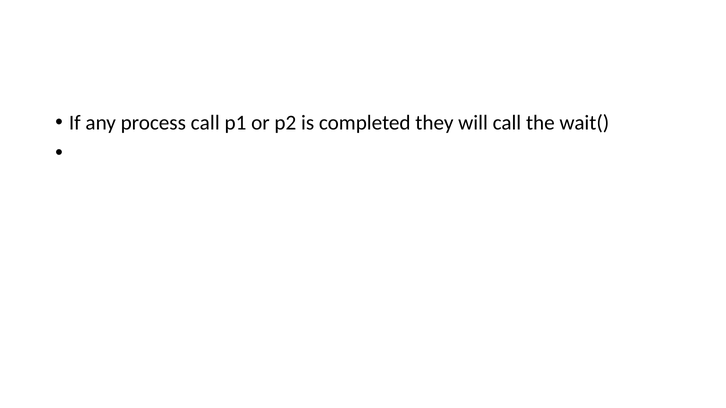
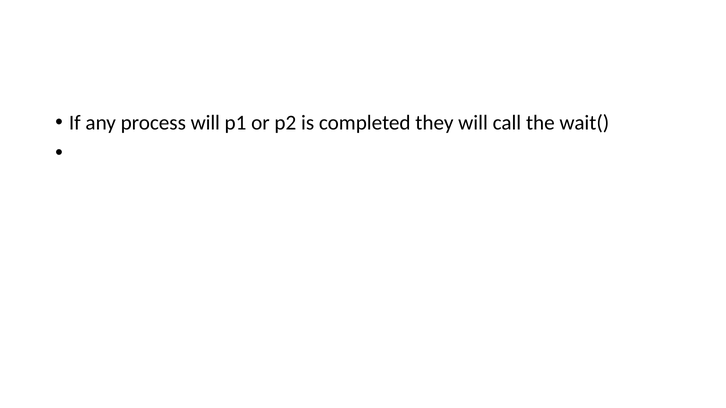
process call: call -> will (205, 123)
